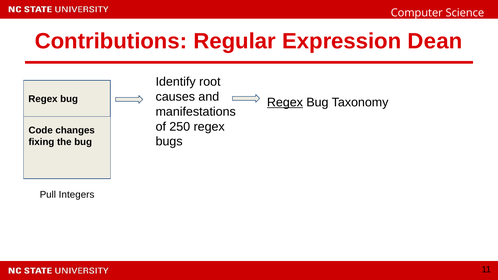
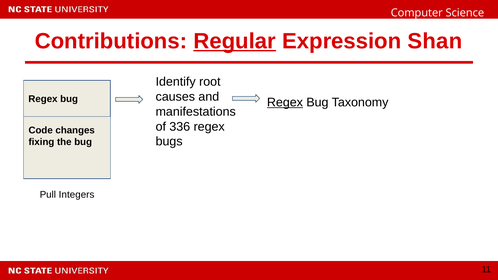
Regular underline: none -> present (235, 41)
Dean: Dean -> Shan (435, 41)
250: 250 -> 336 (180, 127)
